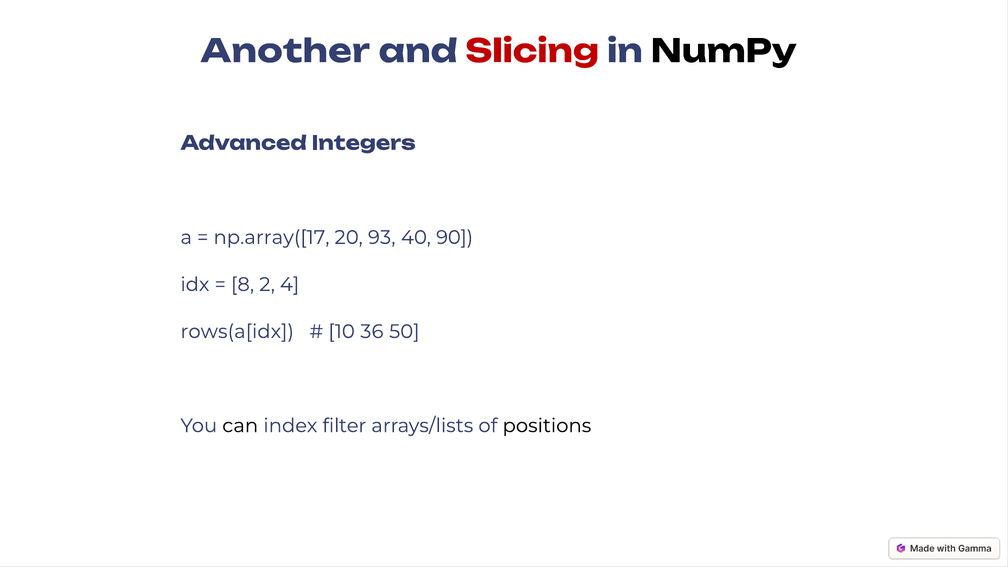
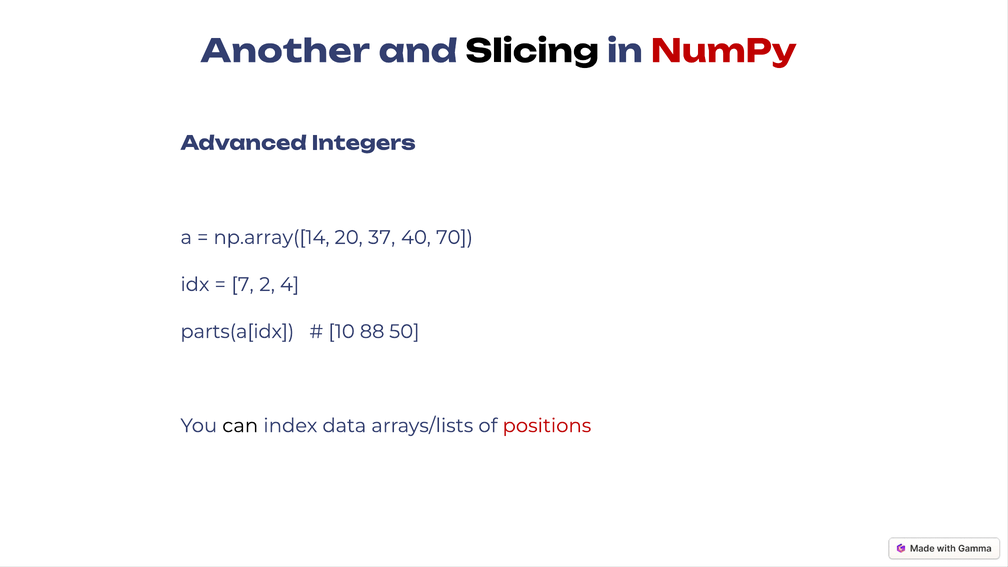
Slicing colour: red -> black (532, 52)
NumPy colour: black -> red (724, 52)
np.array([17: np.array([17 -> np.array([14 (272, 237)
93: 93 -> 37 (382, 237)
90: 90 -> 70 (455, 237)
8: 8 -> 7 (243, 285)
rows(a[idx: rows(a[idx -> parts(a[idx (237, 332)
36: 36 -> 88 (372, 332)
filter: filter -> data (344, 426)
positions colour: black -> red (547, 426)
